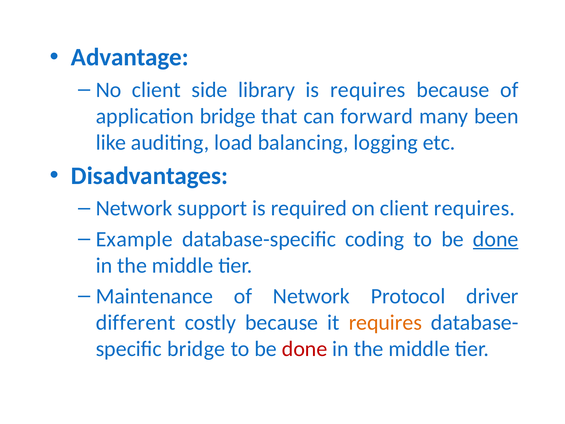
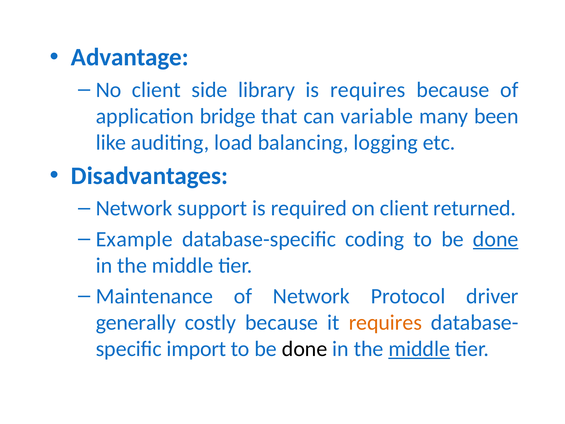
forward: forward -> variable (377, 116)
client requires: requires -> returned (475, 208)
different: different -> generally (136, 322)
bridge: bridge -> import (196, 349)
done colour: red -> black (305, 349)
middle underline: none -> present (419, 349)
